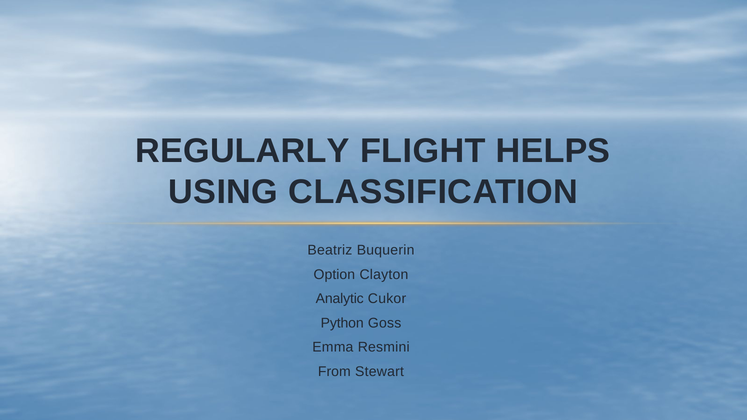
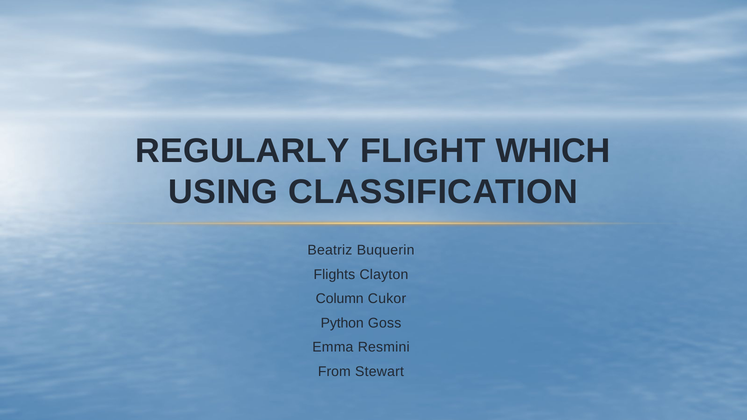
HELPS: HELPS -> WHICH (553, 151)
Option: Option -> Flights (334, 275)
Analytic: Analytic -> Column (340, 299)
